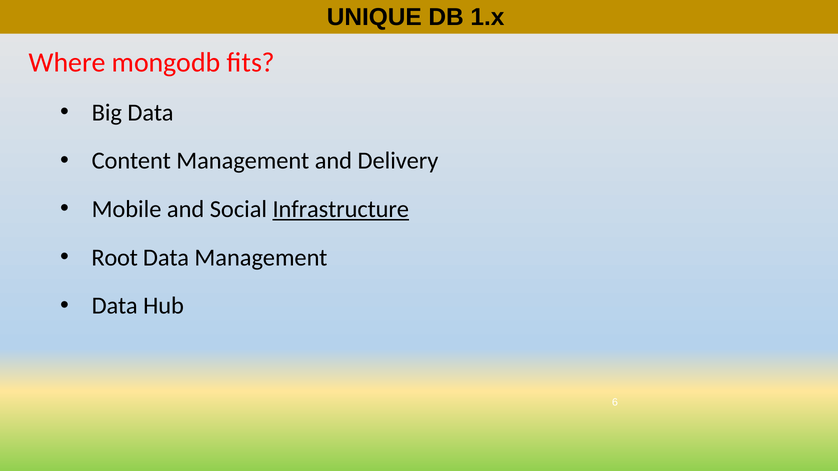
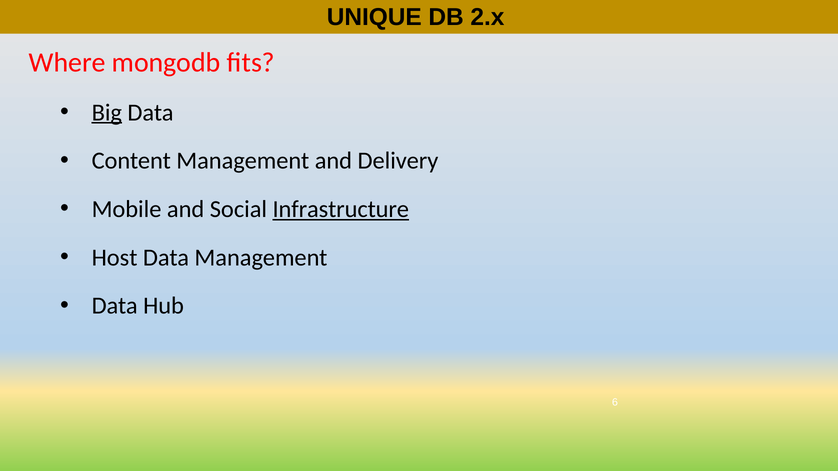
1.x: 1.x -> 2.x (487, 17)
Big underline: none -> present (107, 113)
Root: Root -> Host (115, 258)
